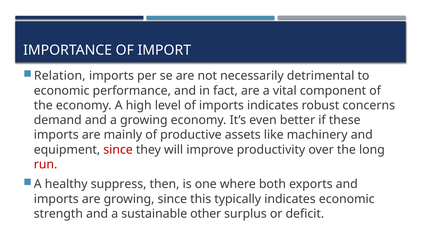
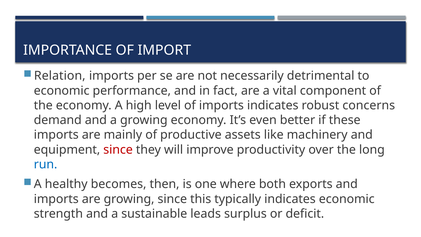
run colour: red -> blue (46, 164)
suppress: suppress -> becomes (119, 184)
other: other -> leads (206, 214)
